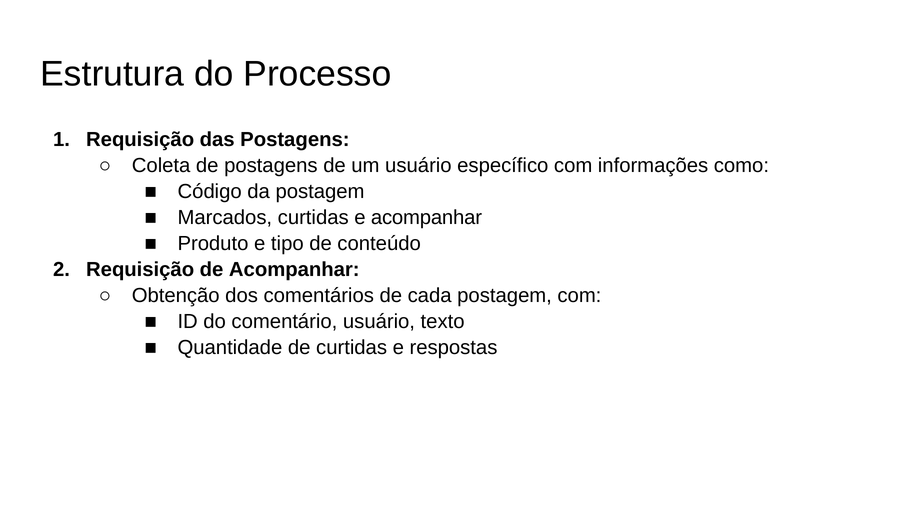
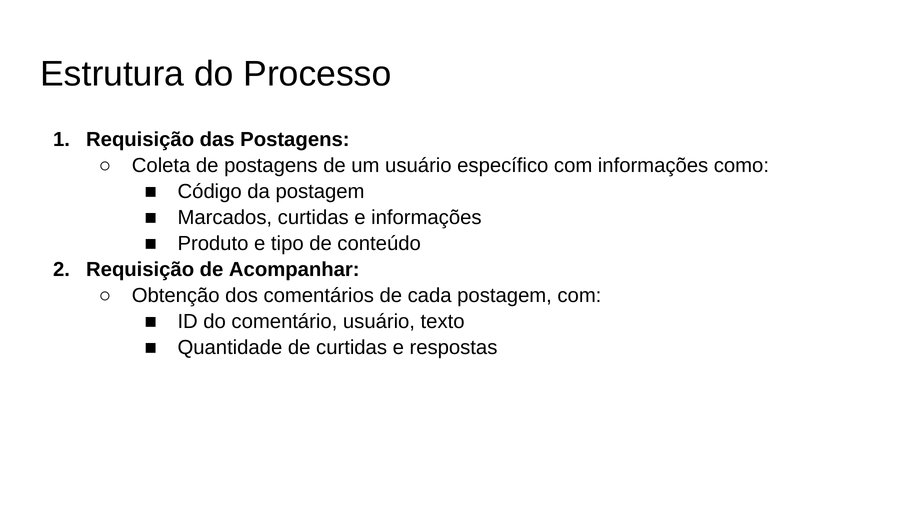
e acompanhar: acompanhar -> informações (426, 217)
